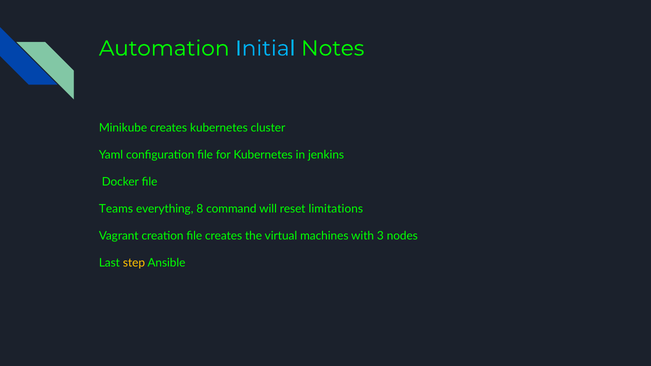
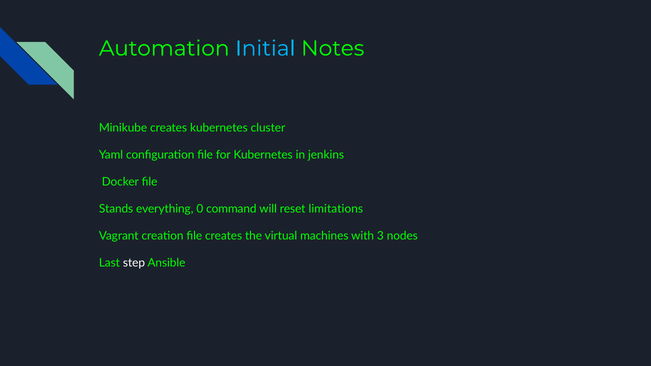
Teams: Teams -> Stands (116, 209)
8: 8 -> 0 (200, 209)
step colour: yellow -> white (134, 263)
